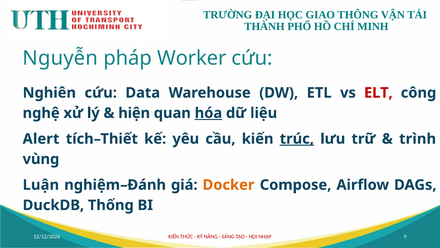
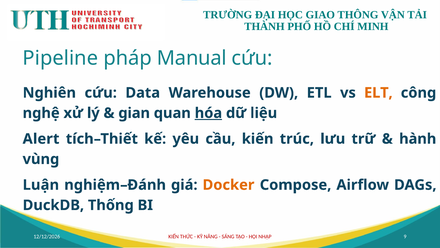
Nguyễn: Nguyễn -> Pipeline (60, 58)
Worker: Worker -> Manual (192, 58)
ELT colour: red -> orange (378, 93)
hiện: hiện -> gian (134, 113)
trúc underline: present -> none (297, 139)
trình: trình -> hành (418, 139)
